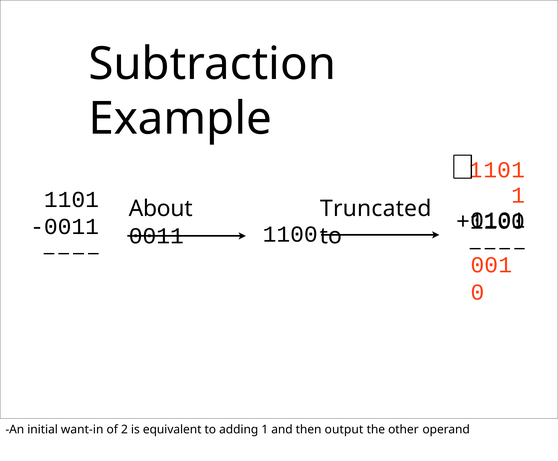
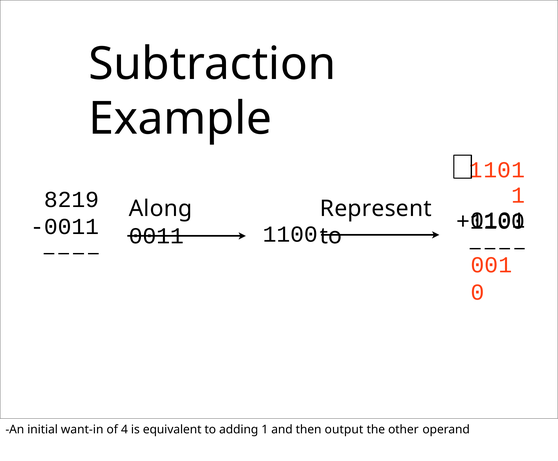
1101: 1101 -> 8219 (71, 200)
About: About -> Along (161, 209)
Truncated: Truncated -> Represent (376, 209)
2: 2 -> 4 (124, 430)
